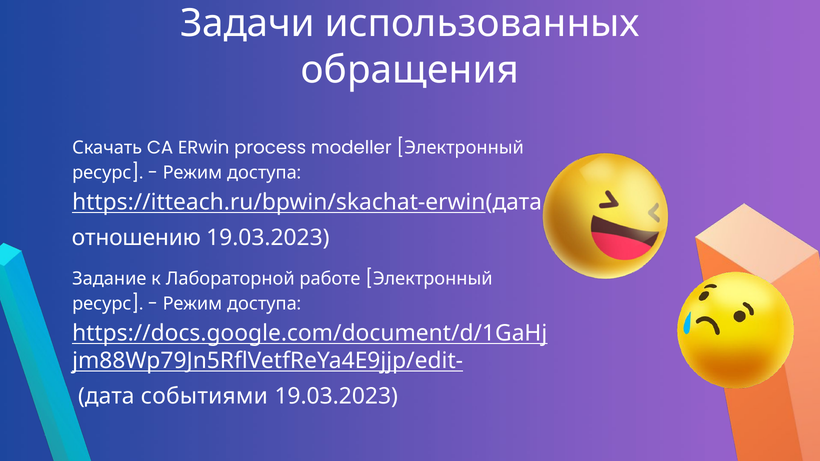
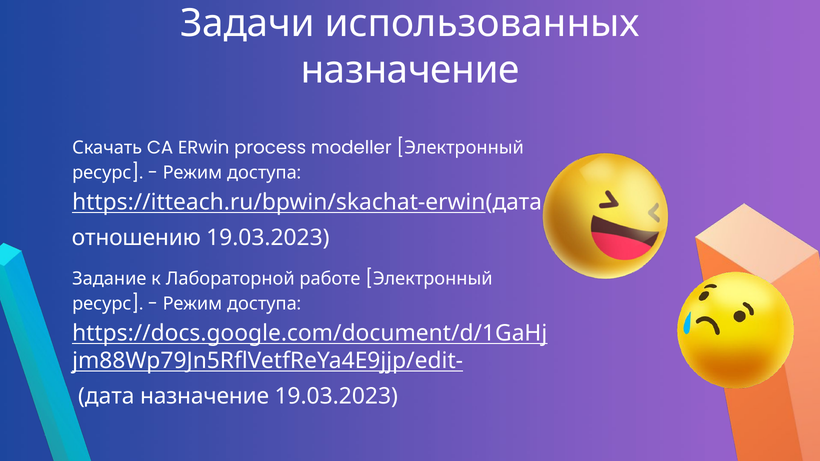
обращения: обращения -> назначение (410, 70)
дата событиями: событиями -> назначение (205, 396)
